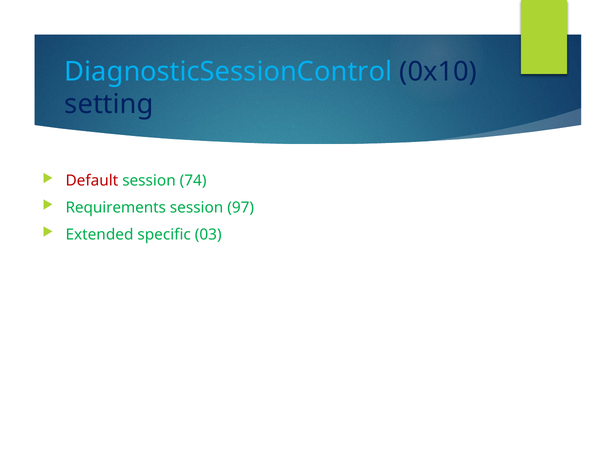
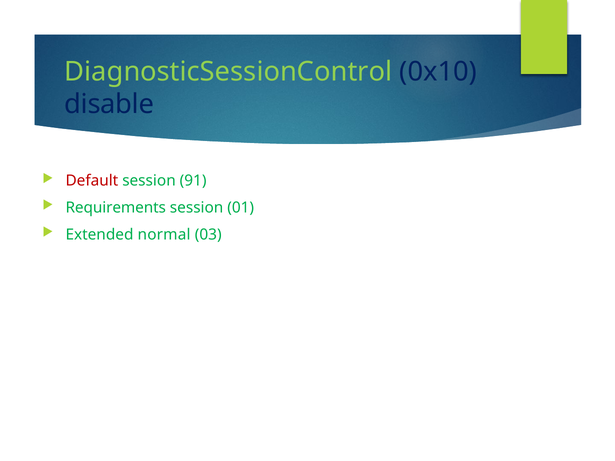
DiagnosticSessionControl colour: light blue -> light green (228, 72)
setting: setting -> disable (109, 105)
74: 74 -> 91 (193, 181)
97: 97 -> 01 (241, 208)
specific: specific -> normal (164, 235)
